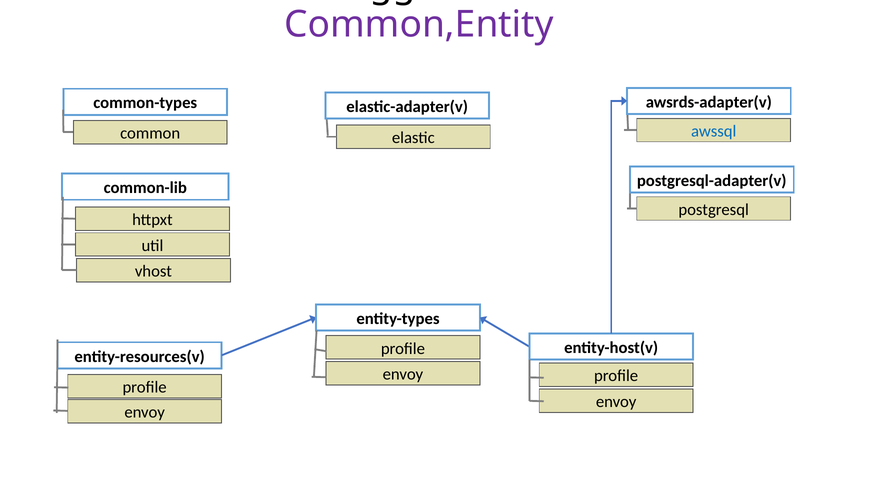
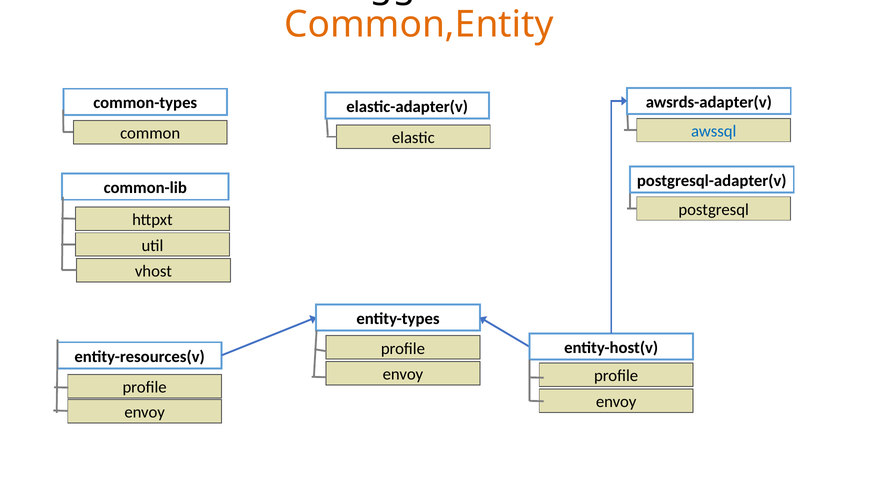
Common,Entity colour: purple -> orange (419, 24)
